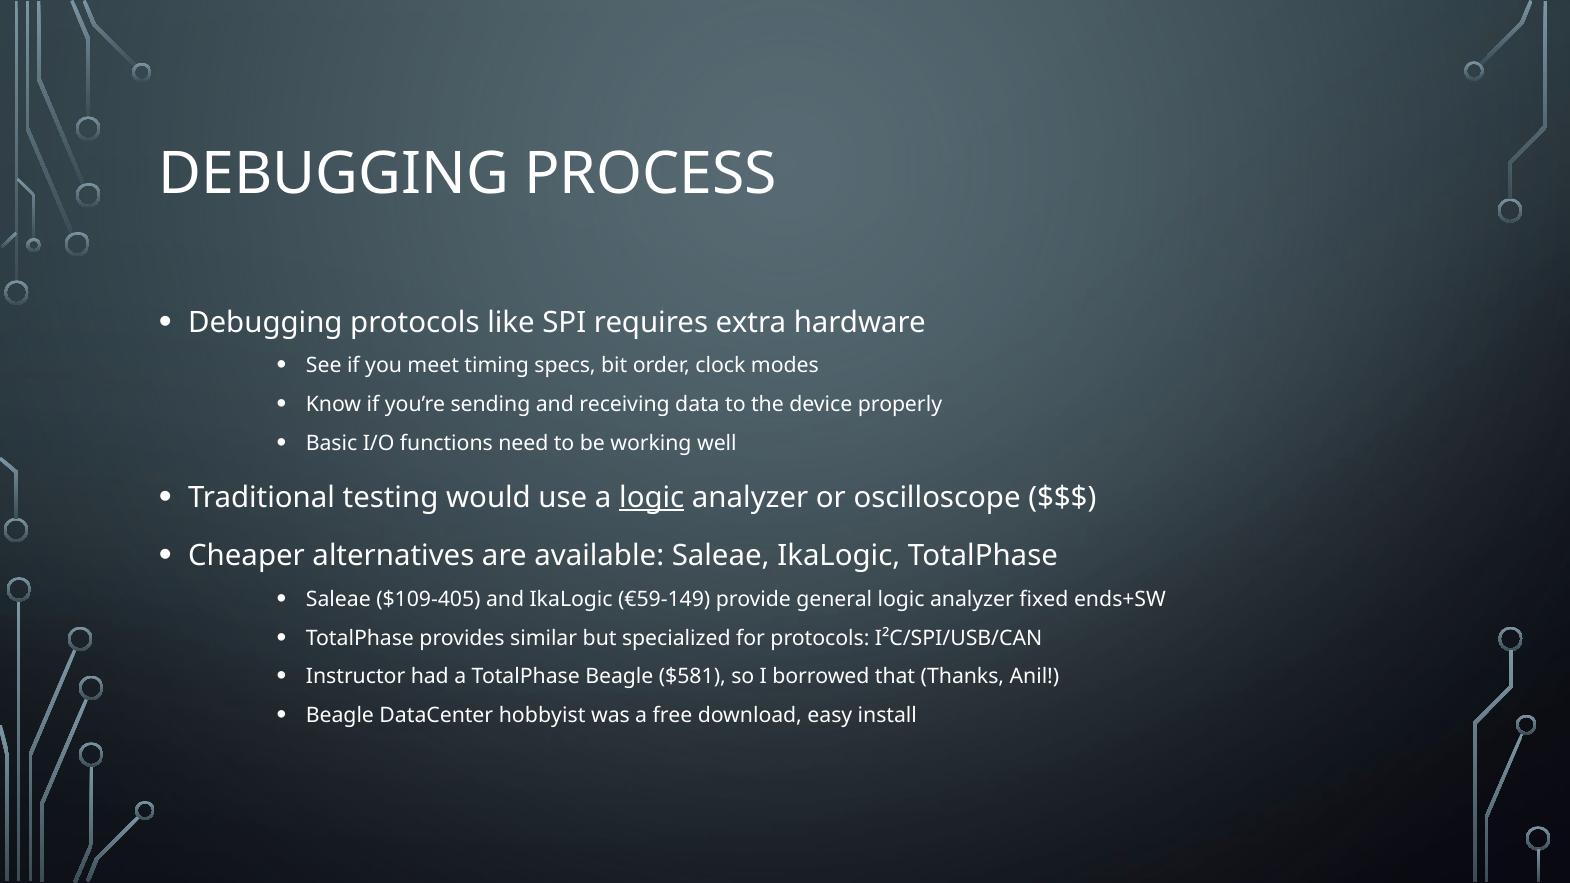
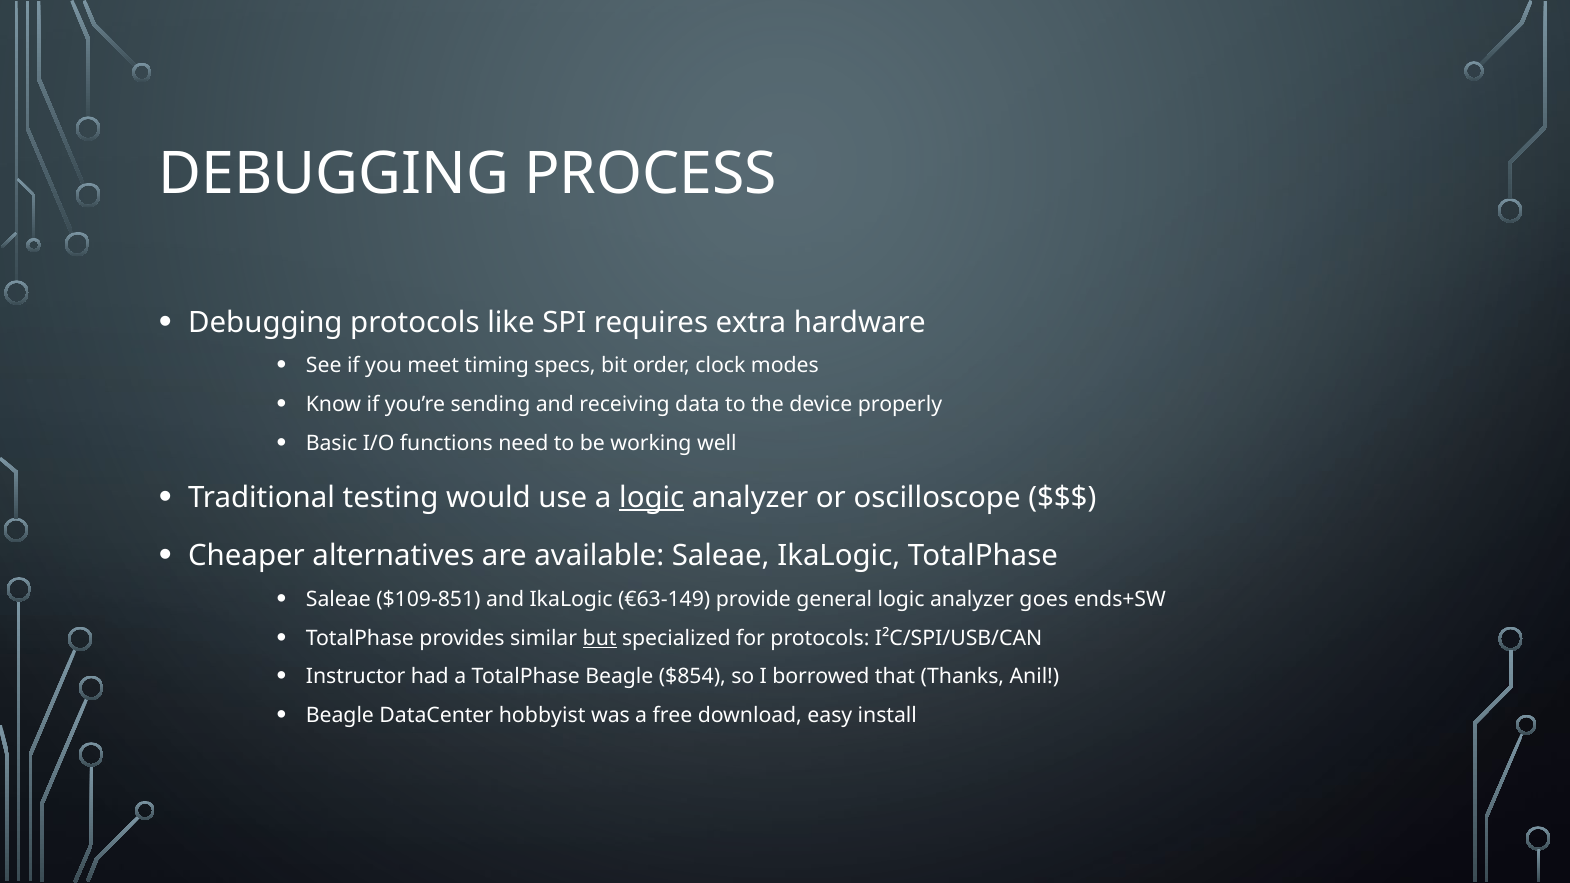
$109-405: $109-405 -> $109-851 (428, 599)
€59-149: €59-149 -> €63-149 (664, 599)
fixed: fixed -> goes (1044, 599)
but underline: none -> present (600, 638)
$581: $581 -> $854 (692, 677)
